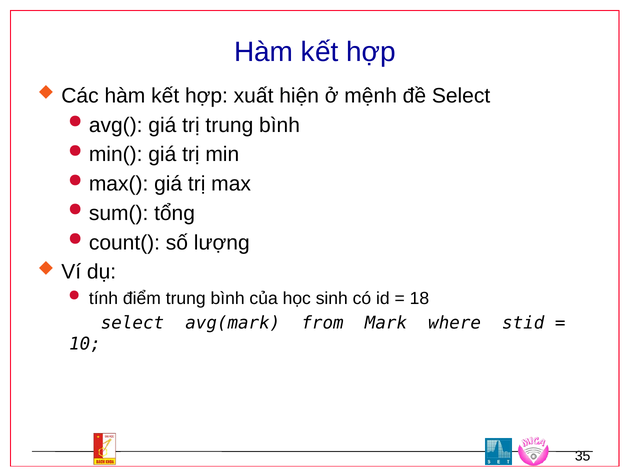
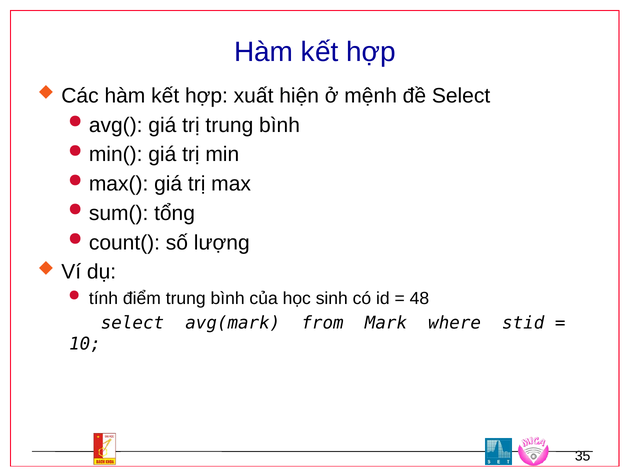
18: 18 -> 48 (419, 299)
